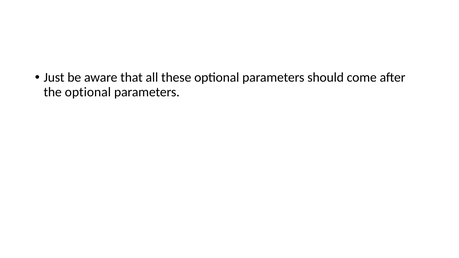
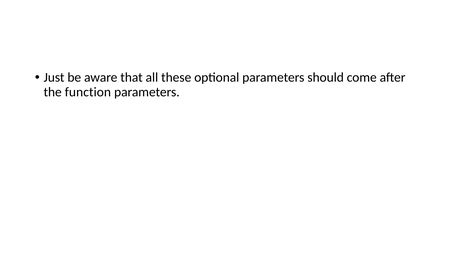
the optional: optional -> function (88, 92)
